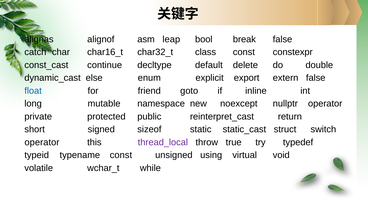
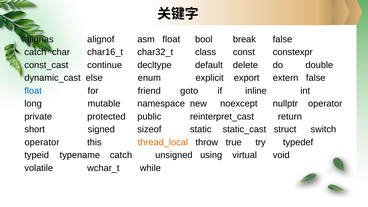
asm leap: leap -> float (171, 39)
thread_local colour: purple -> orange (163, 142)
typename const: const -> catch (121, 155)
